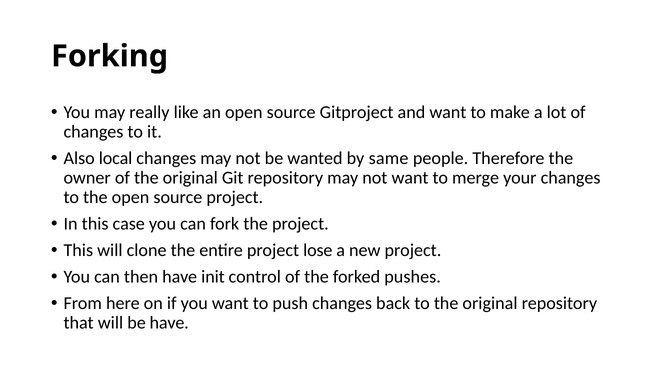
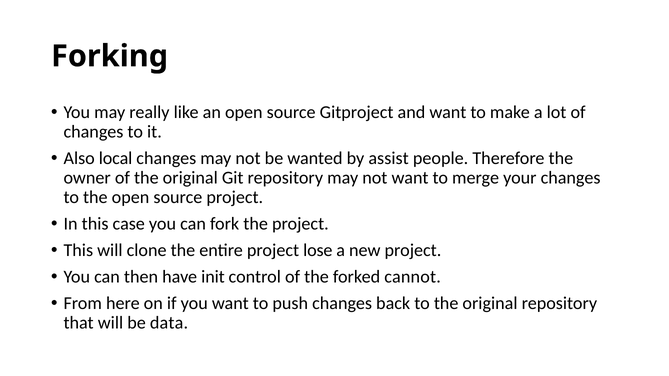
same: same -> assist (389, 158)
pushes: pushes -> cannot (413, 277)
be have: have -> data (169, 323)
